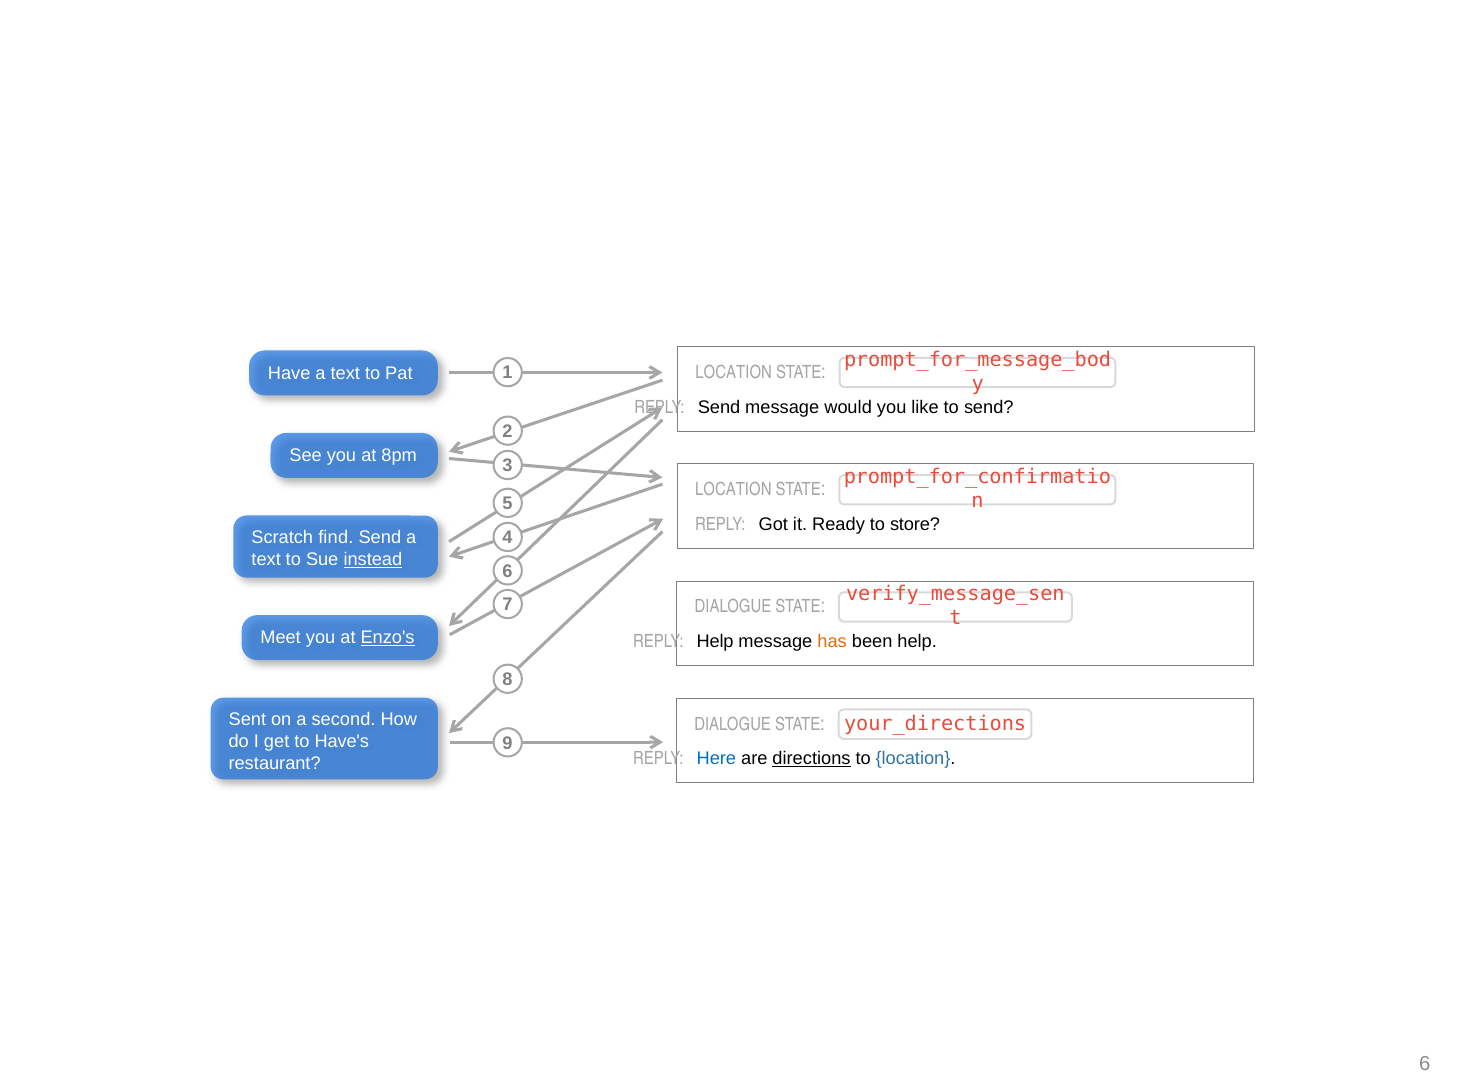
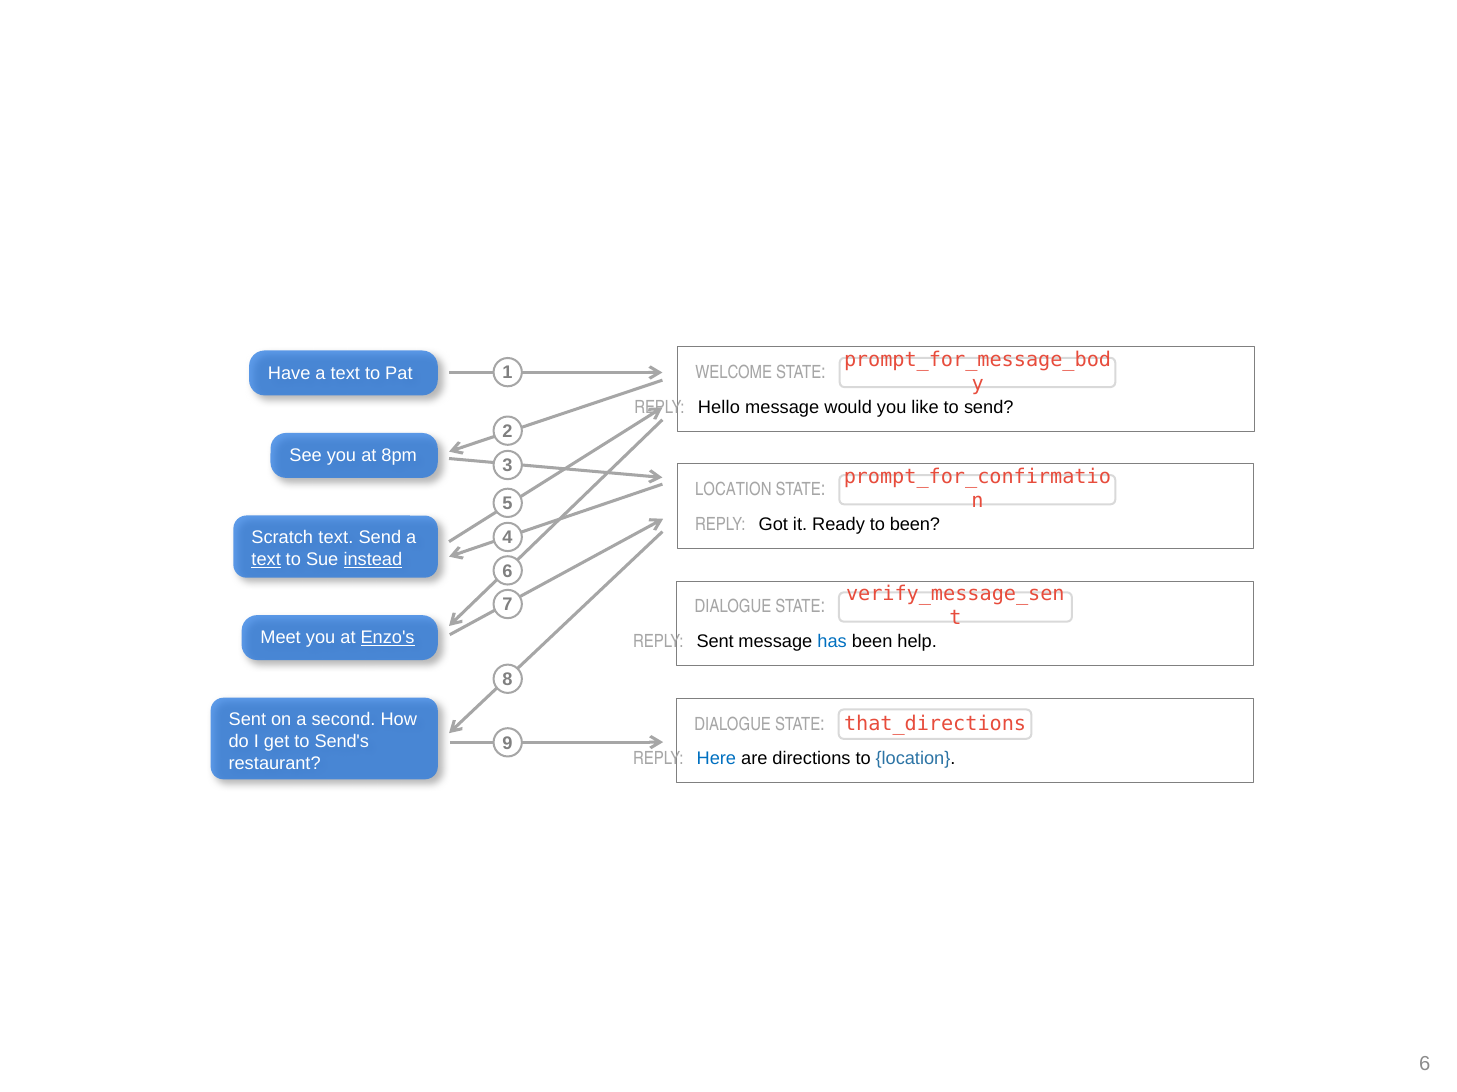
Pat LOCATION: LOCATION -> WELCOME (734, 373)
Send: Send -> Hello (719, 407)
to store: store -> been (915, 525)
Scratch find: find -> text (336, 538)
text underline: none -> present (266, 560)
REPLY Help: Help -> Sent (715, 642)
has colour: orange -> blue (832, 642)
your_directions: your_directions -> that_directions (935, 724)
Have's: Have's -> Send's (342, 742)
directions underline: present -> none (812, 759)
